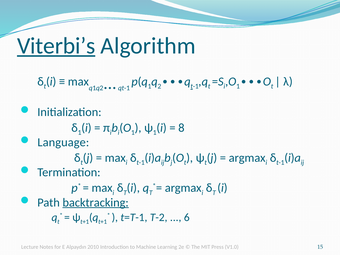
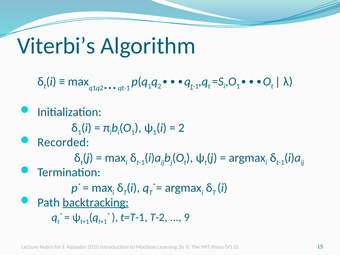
Viterbi’s underline: present -> none (56, 46)
8: 8 -> 2 (181, 128)
Language: Language -> Recorded (63, 142)
6: 6 -> 9 (187, 217)
